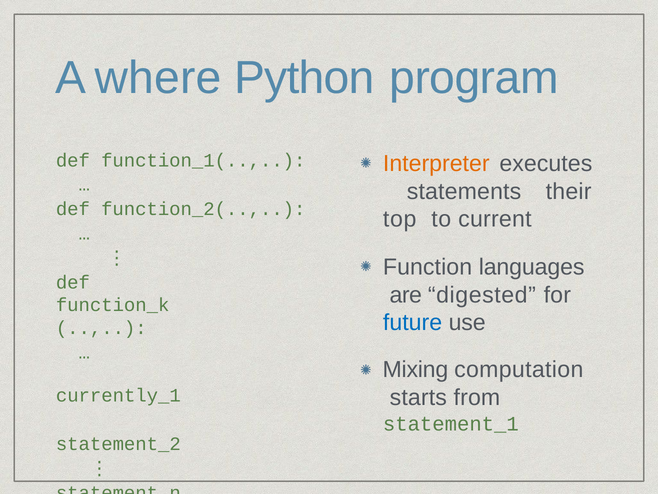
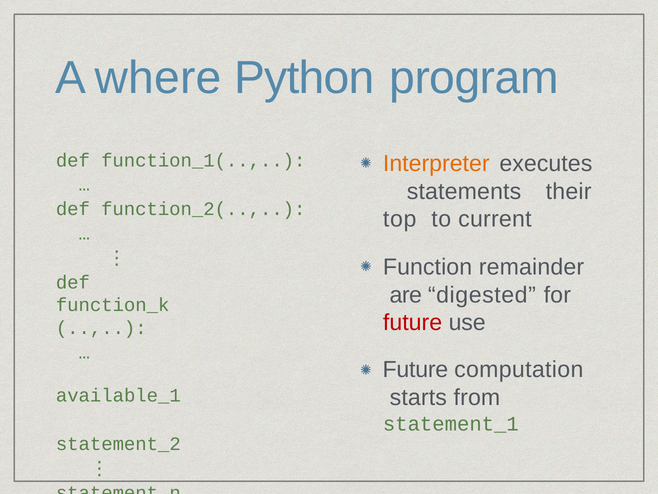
languages: languages -> remainder (531, 267)
future colour: blue -> red (413, 322)
Mixing: Mixing -> Future (415, 369)
currently_1: currently_1 -> available_1 (118, 395)
